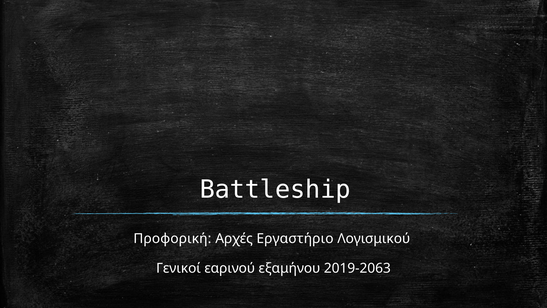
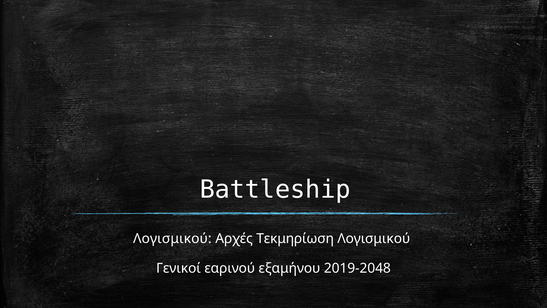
Προφορική: Προφορική -> Λογισμικού (172, 238)
Εργαστήριο: Εργαστήριο -> Τεκμηρίωση (295, 238)
2019-2063: 2019-2063 -> 2019-2048 (357, 268)
